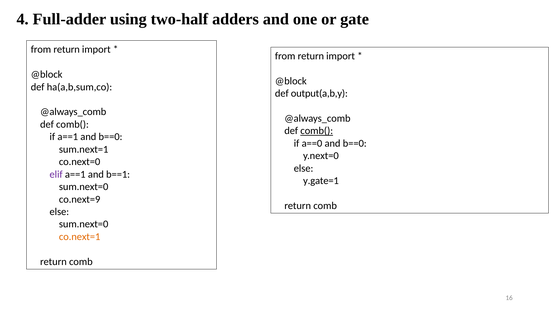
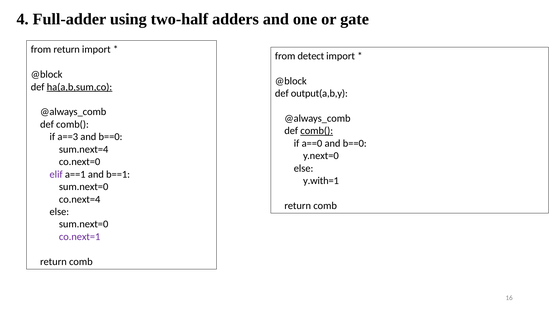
return: return -> detect (311, 56)
ha(a,b,sum,co underline: none -> present (79, 87)
if a==1: a==1 -> a==3 (68, 137)
sum.next=1: sum.next=1 -> sum.next=4 (84, 149)
y.gate=1: y.gate=1 -> y.with=1 (321, 181)
co.next=9: co.next=9 -> co.next=4 (80, 199)
co.next=1 colour: orange -> purple (80, 237)
